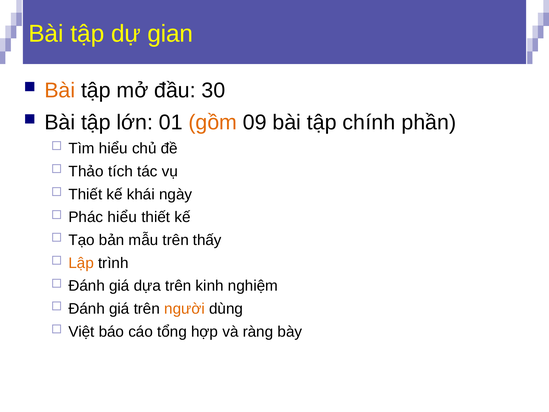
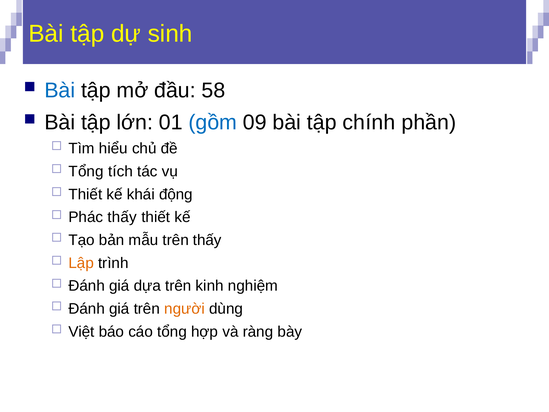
gian: gian -> sinh (170, 34)
Bài colour: orange -> blue (60, 90)
30: 30 -> 58 (213, 90)
gồm colour: orange -> blue (213, 122)
Thảo: Thảo -> Tổng (86, 171)
ngày: ngày -> động (176, 194)
Phác hiểu: hiểu -> thấy (122, 217)
